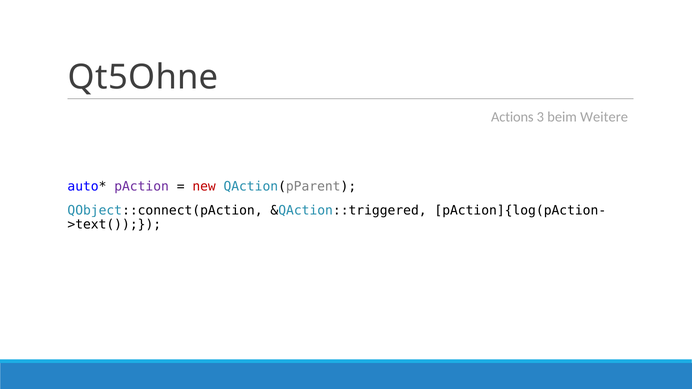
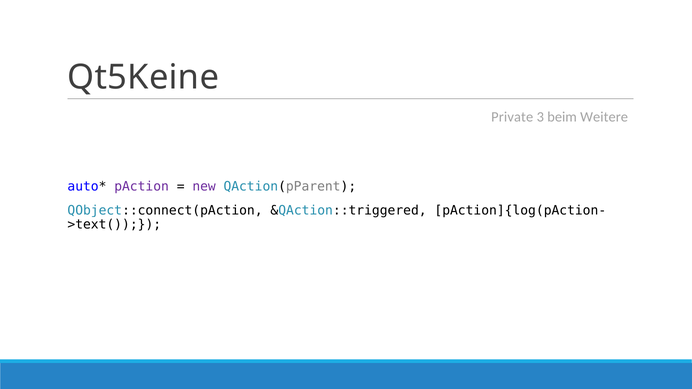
Qt5Ohne: Qt5Ohne -> Qt5Keine (143, 78)
Actions: Actions -> Private (512, 117)
new colour: red -> purple (204, 187)
